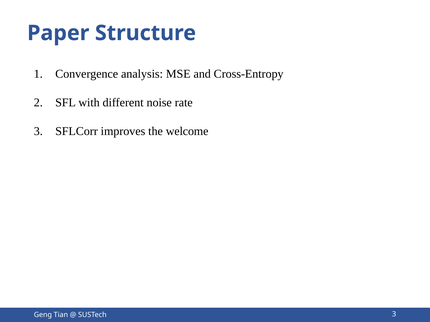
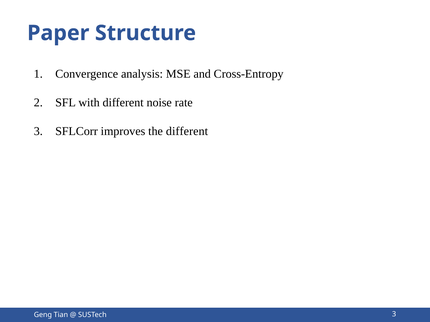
the welcome: welcome -> different (187, 132)
